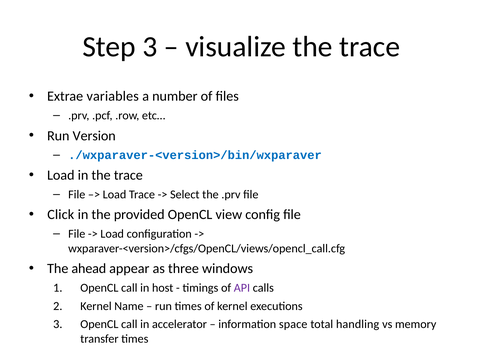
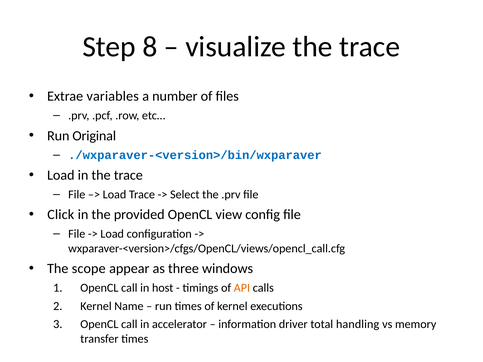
Step 3: 3 -> 8 (150, 47)
Version: Version -> Original (94, 136)
ahead: ahead -> scope (89, 269)
API colour: purple -> orange (242, 288)
space: space -> driver (293, 325)
